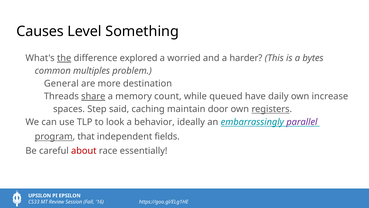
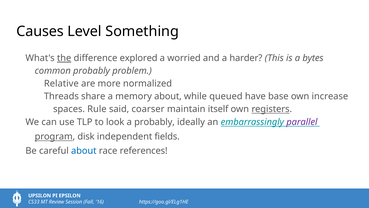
common multiples: multiples -> probably (92, 71)
General: General -> Relative (61, 83)
destination: destination -> normalized (148, 83)
share underline: present -> none (93, 96)
memory count: count -> about (168, 96)
daily: daily -> base (278, 96)
Step: Step -> Rule (97, 109)
caching: caching -> coarser (148, 109)
door: door -> itself (218, 109)
a behavior: behavior -> probably (155, 122)
that: that -> disk (86, 136)
about colour: red -> blue (84, 151)
essentially: essentially -> references (144, 151)
